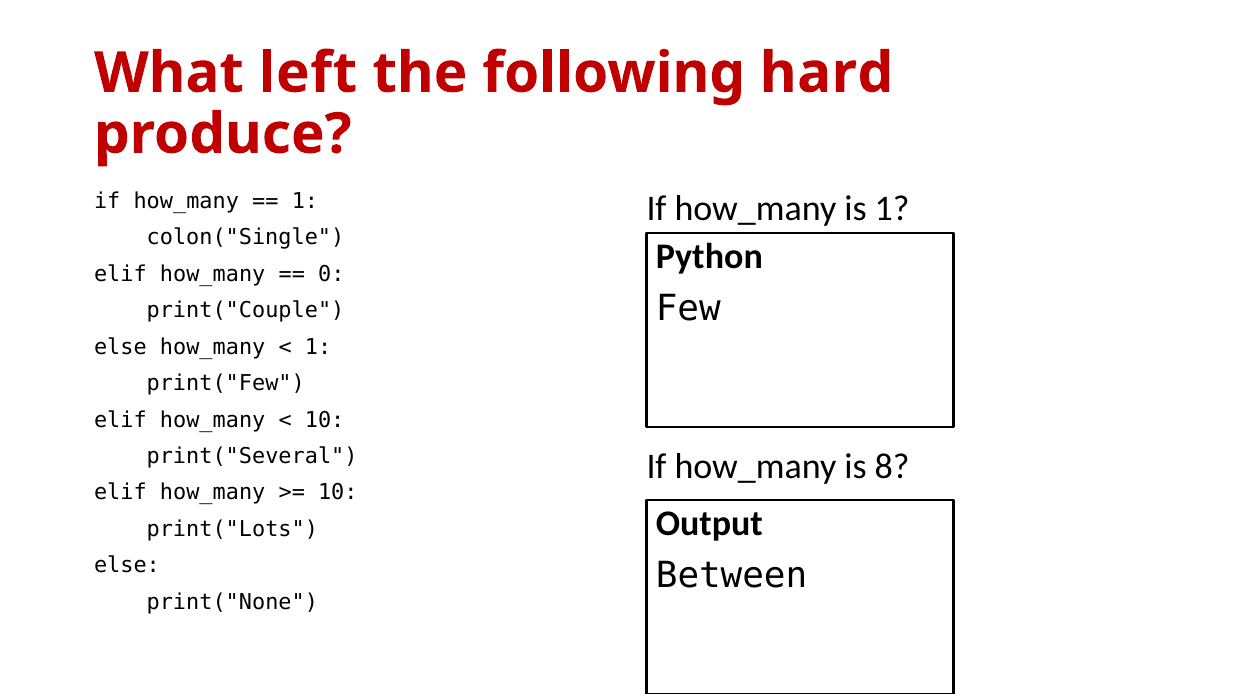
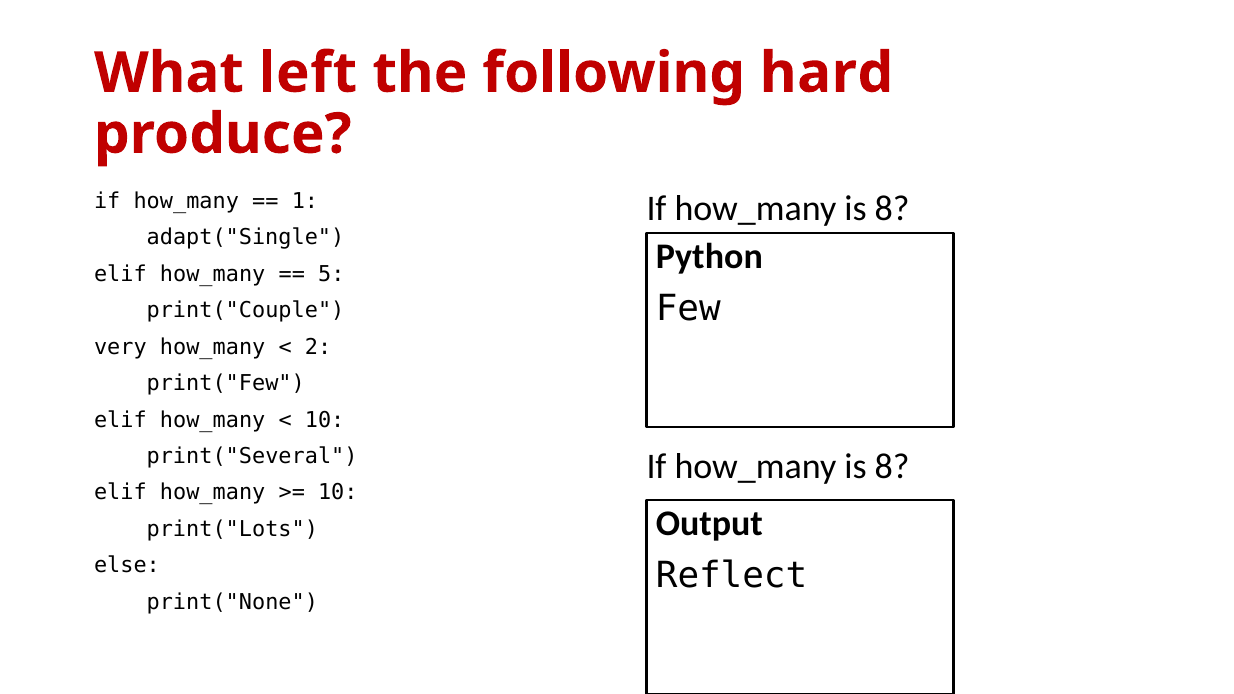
1: 1 -> 8 (892, 209)
colon("Single: colon("Single -> adapt("Single (245, 238)
0: 0 -> 5 (331, 274)
else: else -> very (120, 347)
1: 1 -> 2 (318, 347)
Between: Between -> Reflect (732, 576)
